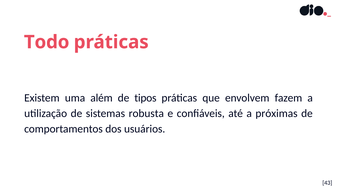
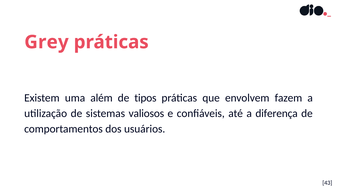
Todo: Todo -> Grey (46, 42)
robusta: robusta -> valiosos (146, 113)
próximas: próximas -> diferença (277, 113)
